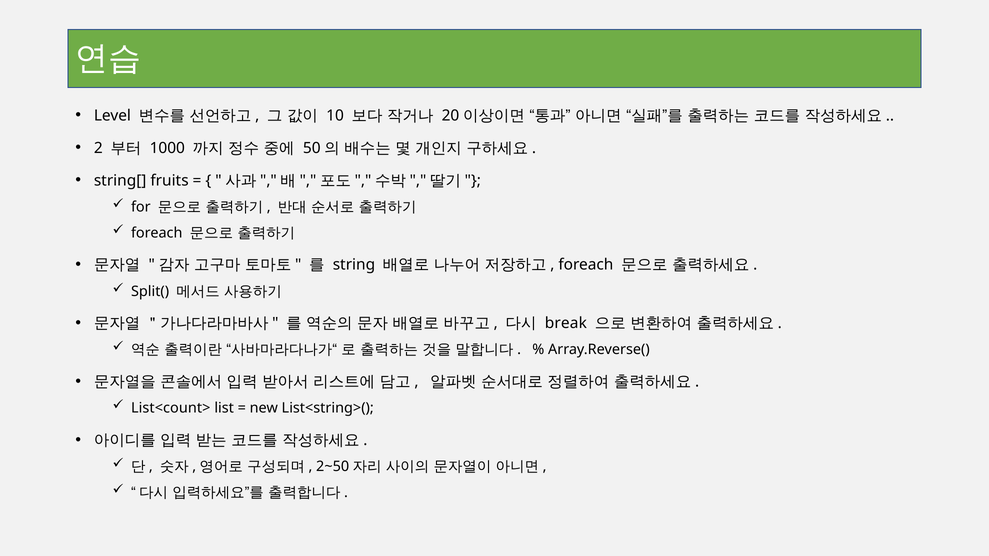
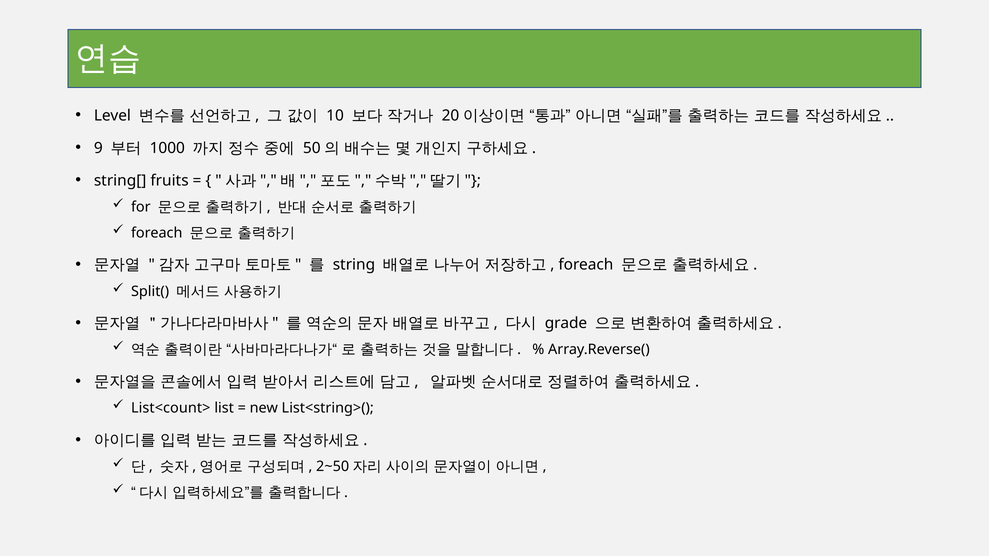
2: 2 -> 9 (98, 148)
break: break -> grade (566, 323)
